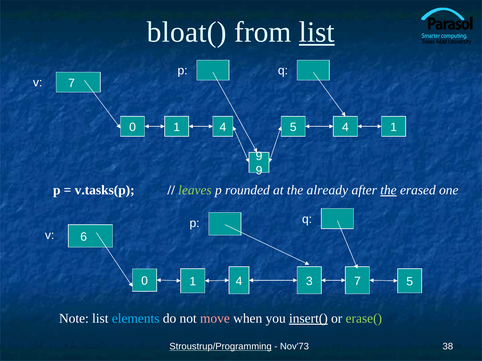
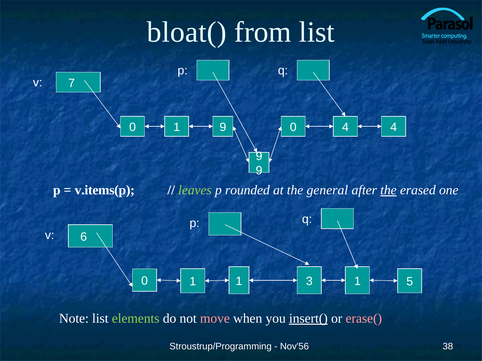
list underline: present -> none (317, 32)
4: 4 -> 9 (223, 127)
1 5: 5 -> 0 (293, 127)
1: 1 -> 4 (394, 127)
v.tasks(p: v.tasks(p -> v.items(p (105, 190)
already: already -> general (327, 190)
4: 4 -> 1 (239, 282)
3 7: 7 -> 1 (357, 282)
elements colour: light blue -> light green (136, 319)
erase( colour: light green -> pink (364, 319)
Stroustrup/Programming underline: present -> none (221, 347)
Nov'73: Nov'73 -> Nov'56 (294, 347)
